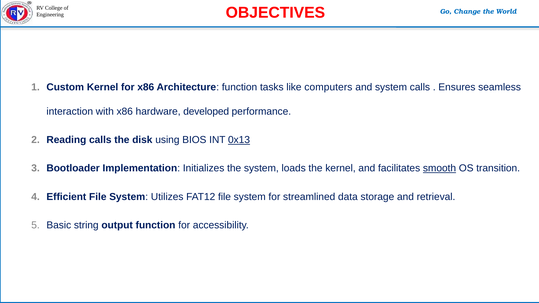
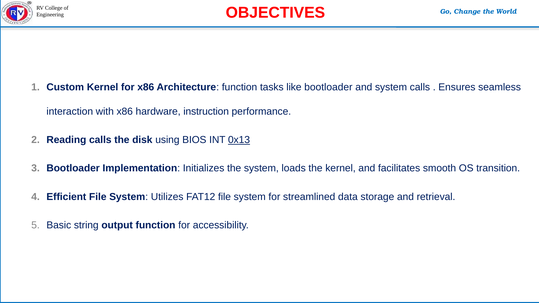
like computers: computers -> bootloader (328, 87)
developed: developed -> instruction (206, 111)
smooth underline: present -> none (440, 168)
